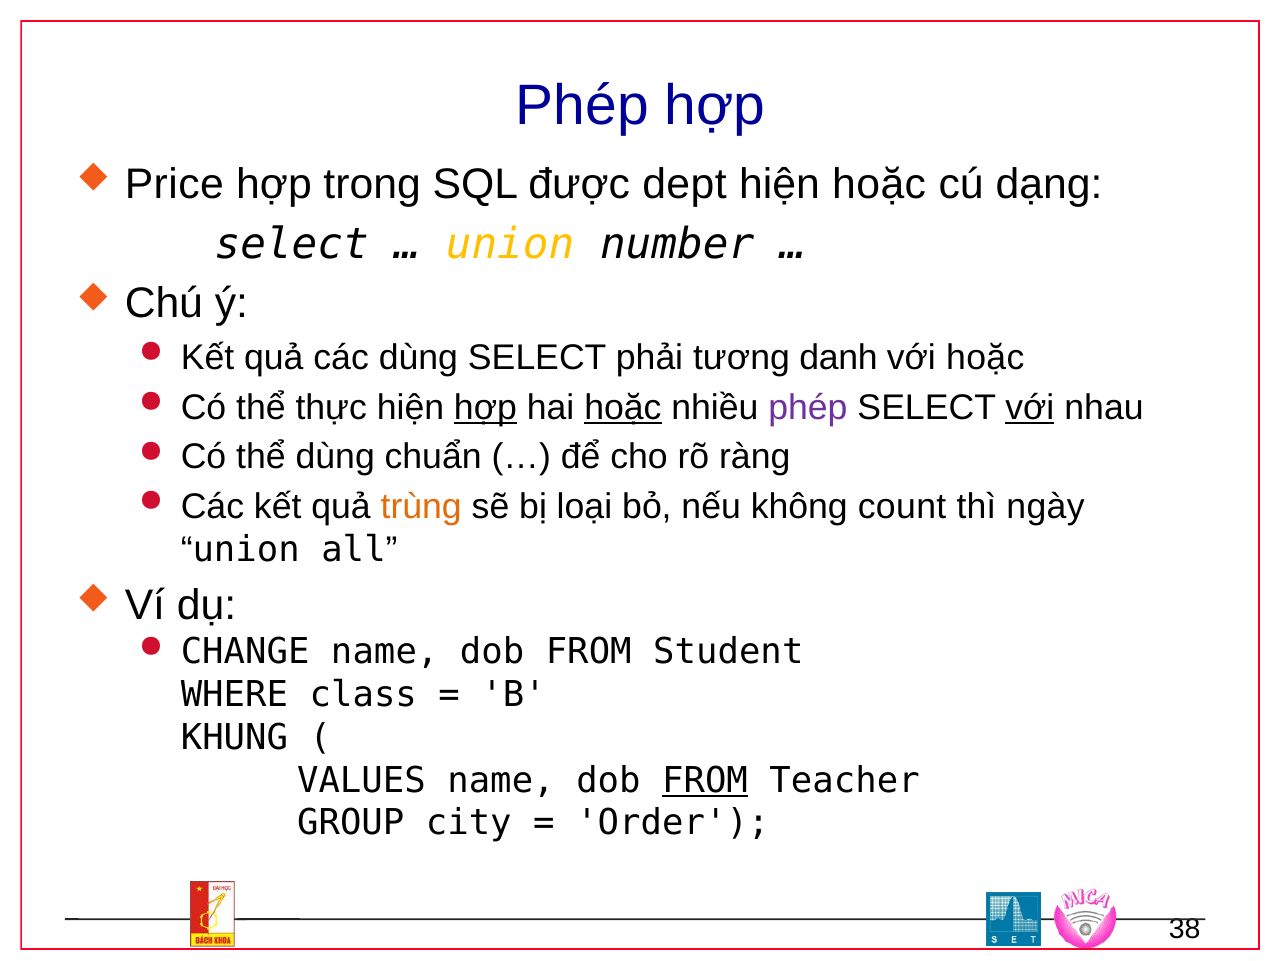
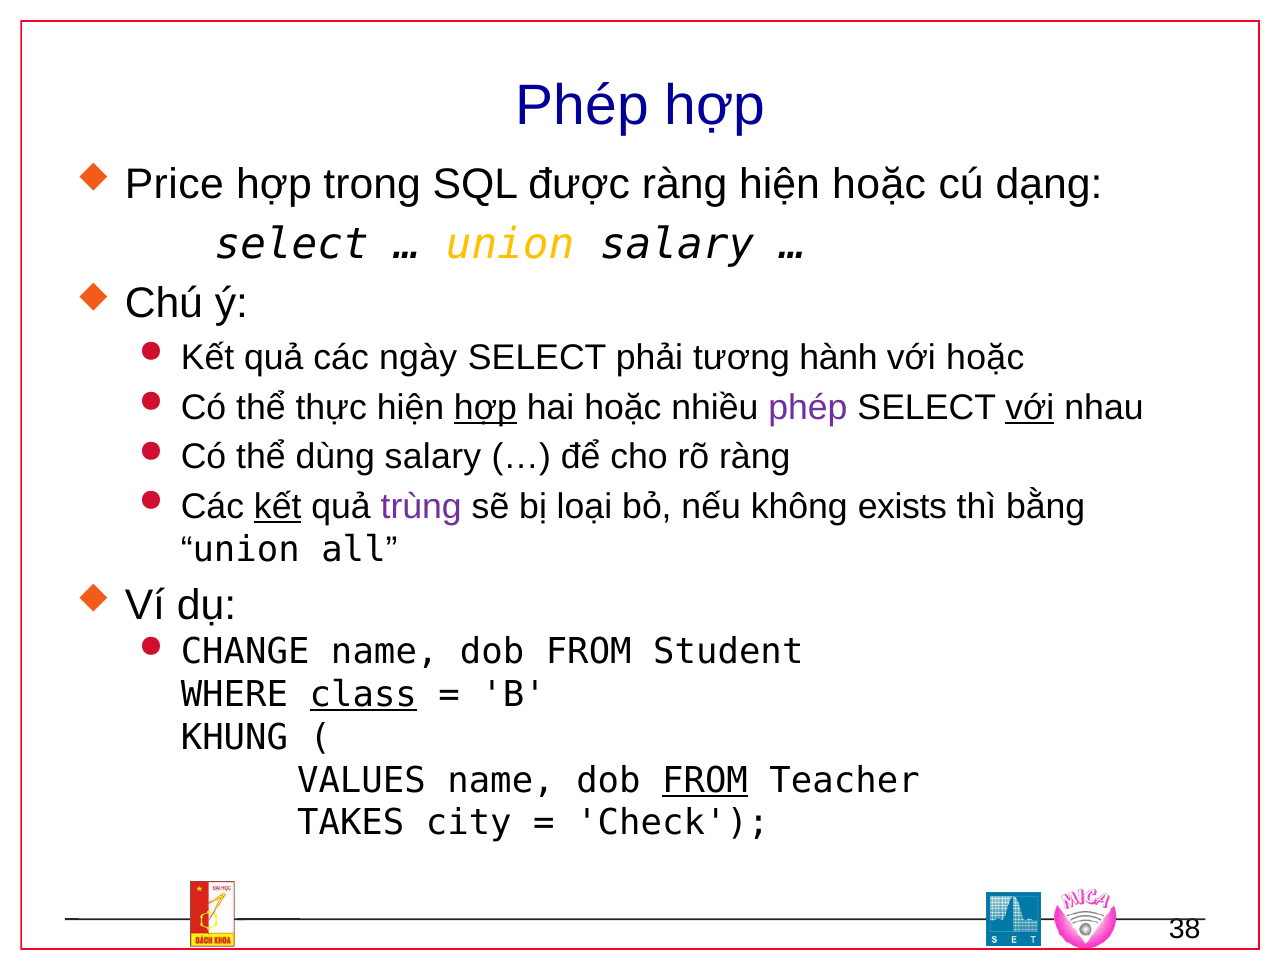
được dept: dept -> ràng (685, 184)
union number: number -> salary (677, 244)
các dùng: dùng -> ngày (418, 357)
danh: danh -> hành (839, 357)
hoặc underline: present -> none (623, 407)
dùng chuẩn: chuẩn -> salary (433, 457)
kết underline: none -> present (278, 507)
trùng colour: orange -> purple (421, 507)
count: count -> exists (902, 507)
ngày: ngày -> bằng (1046, 507)
class underline: none -> present (363, 695)
GROUP: GROUP -> TAKES (351, 823)
Order: Order -> Check (673, 823)
